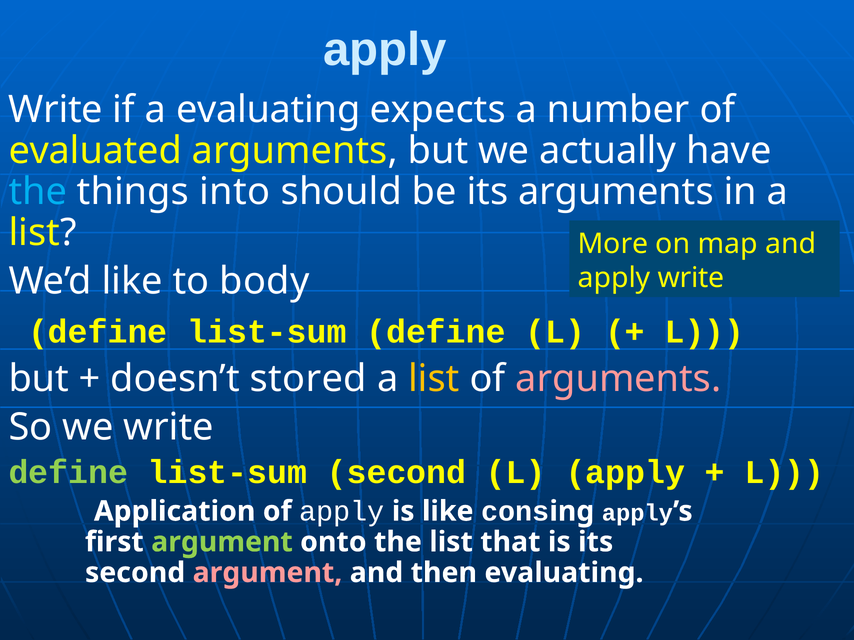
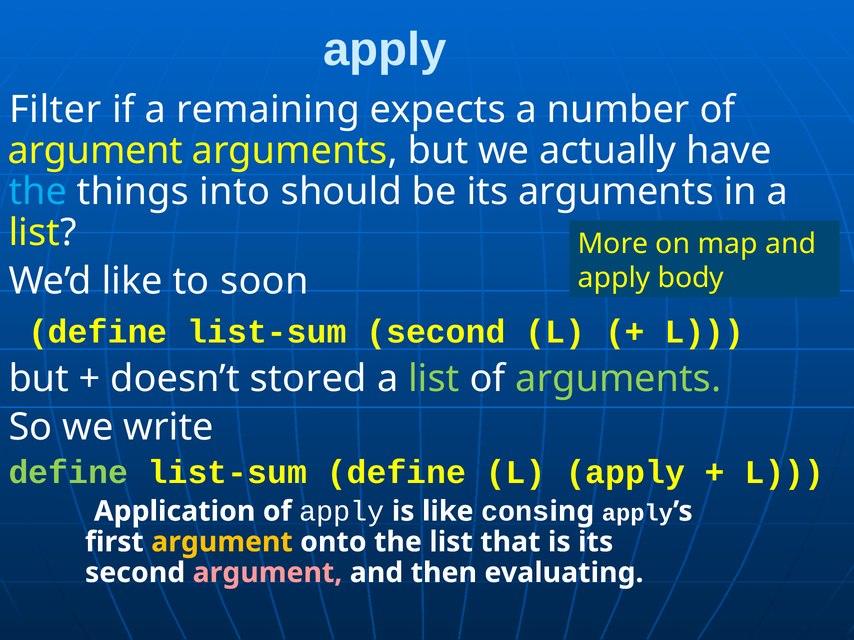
Write: Write -> Filter (55, 110)
a evaluating: evaluating -> remaining (268, 110)
evaluated: evaluated -> argument (95, 151)
write: write -> body (691, 278)
body: body -> soon (264, 282)
list-sum define: define -> second (436, 332)
list colour: yellow -> light green (434, 379)
arguments colour: pink -> light green (618, 379)
list-sum second: second -> define (397, 473)
argument colour: light green -> yellow (222, 542)
